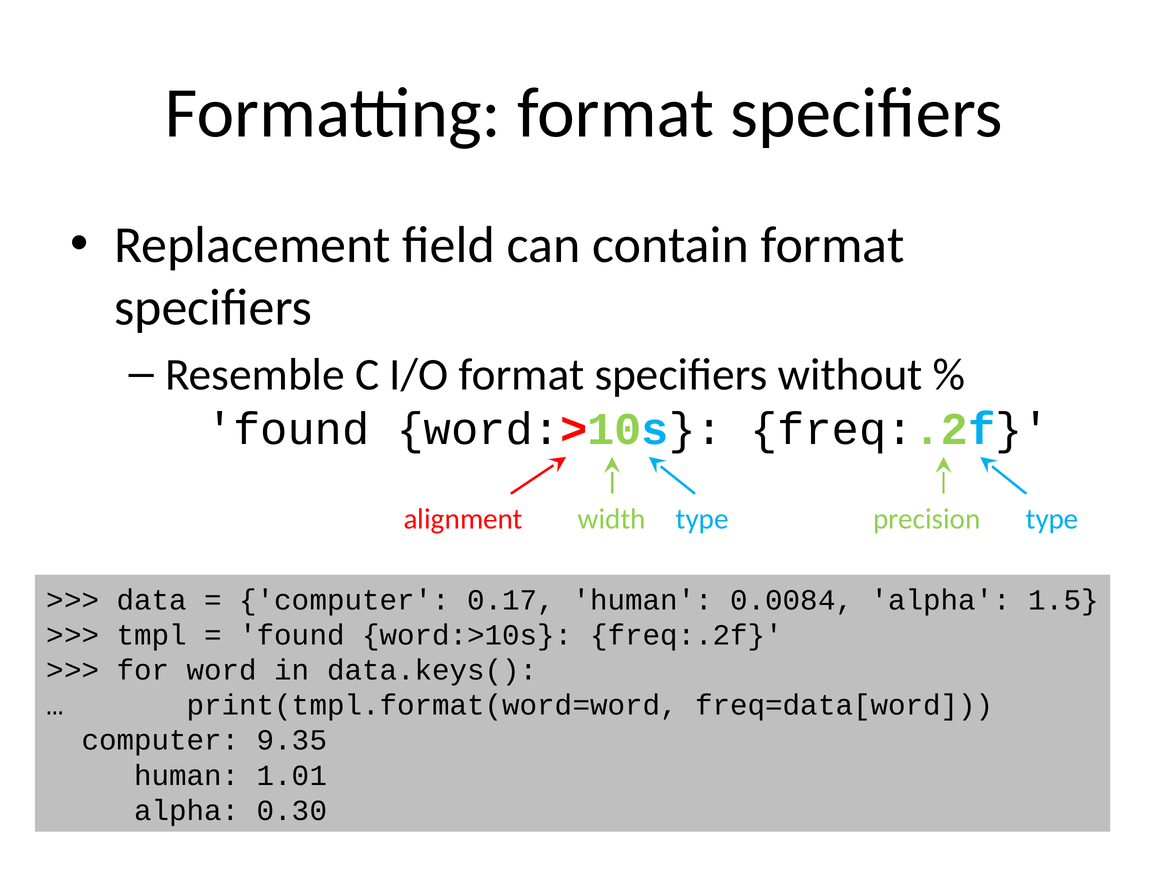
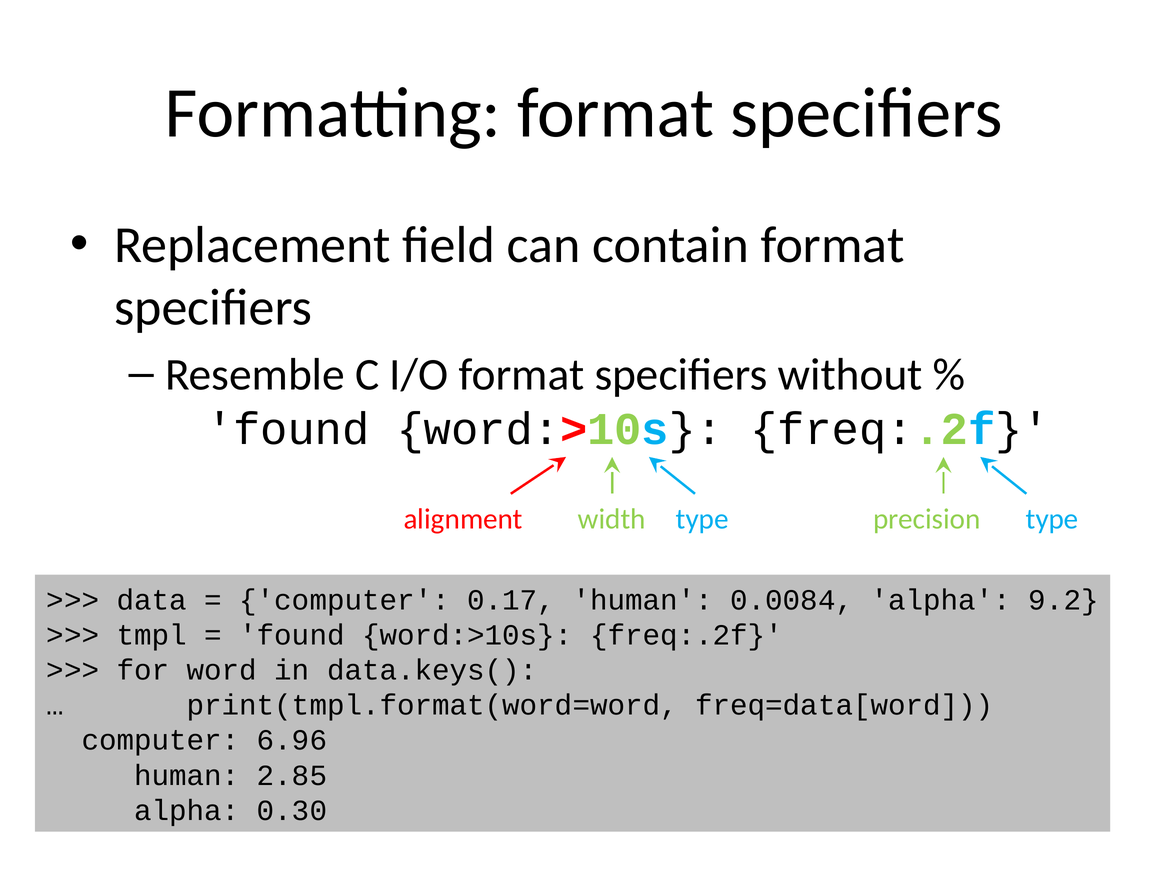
1.5: 1.5 -> 9.2 (1064, 600)
9.35: 9.35 -> 6.96 (292, 740)
1.01: 1.01 -> 2.85 (292, 775)
